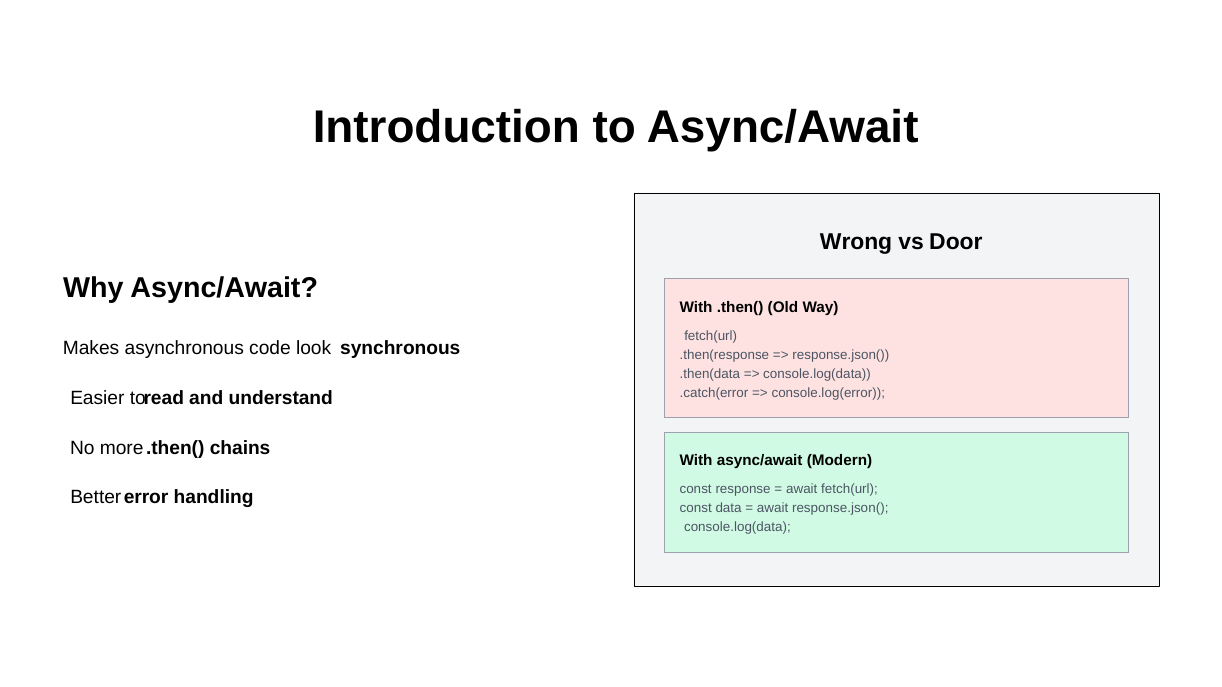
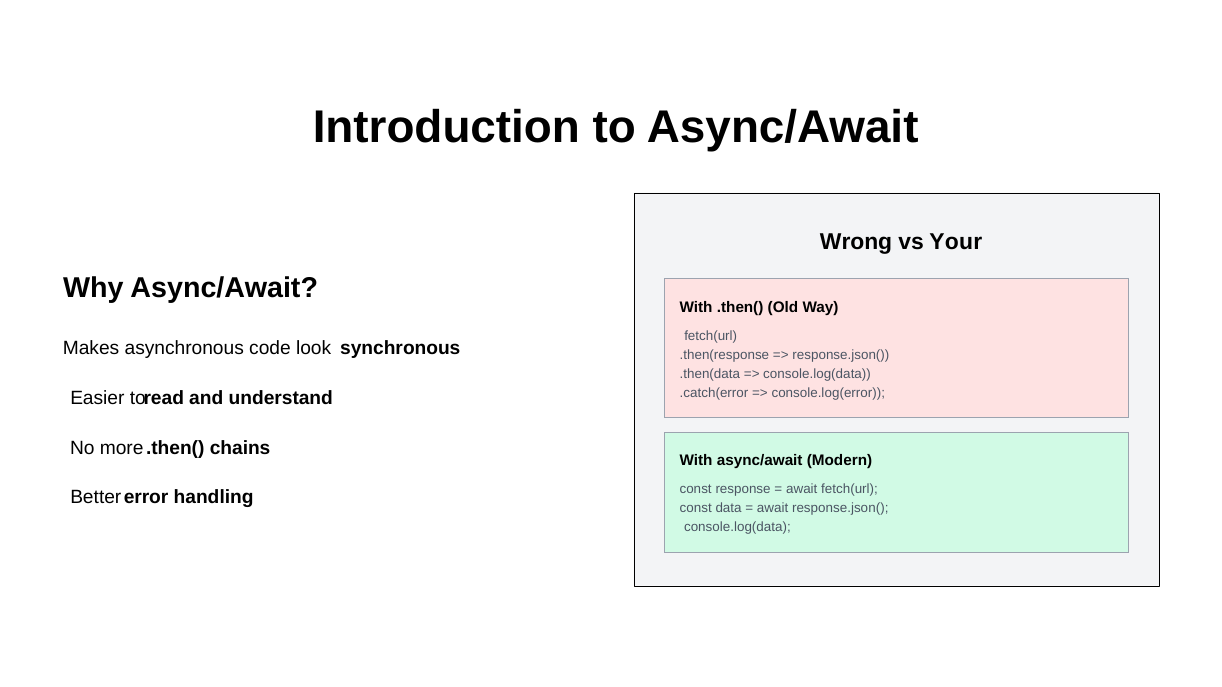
Door: Door -> Your (956, 242)
